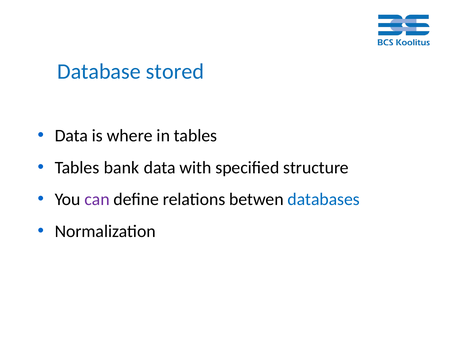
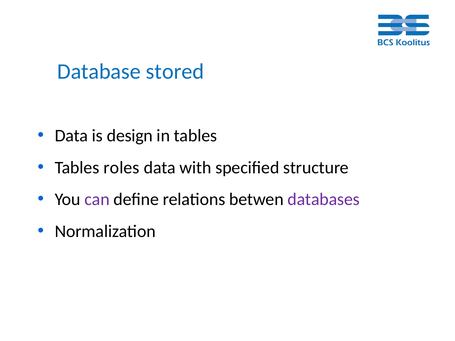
where: where -> design (130, 136)
bank: bank -> roles (121, 168)
databases colour: blue -> purple (324, 200)
